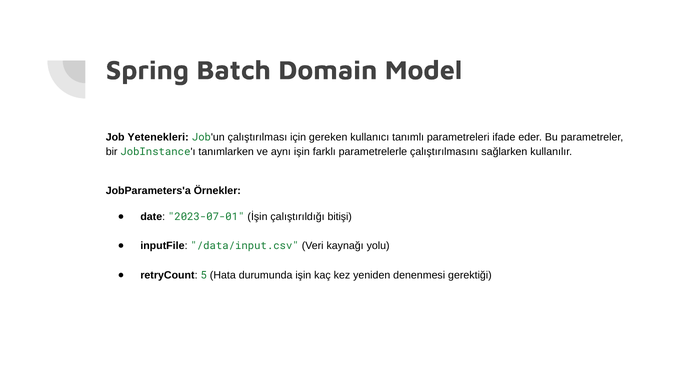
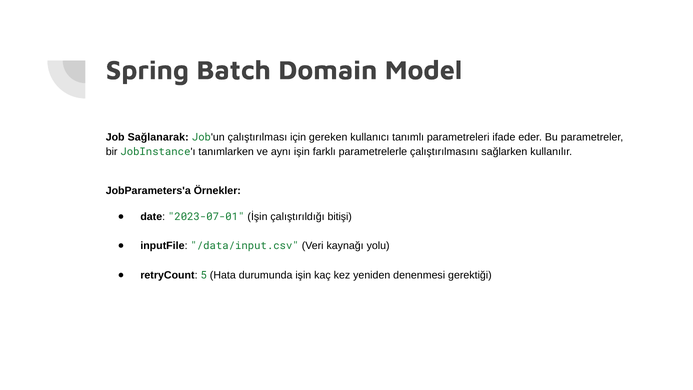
Yetenekleri: Yetenekleri -> Sağlanarak (158, 137)
